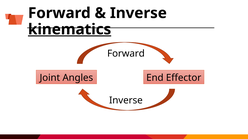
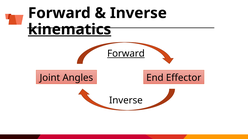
Forward underline: none -> present (126, 54)
